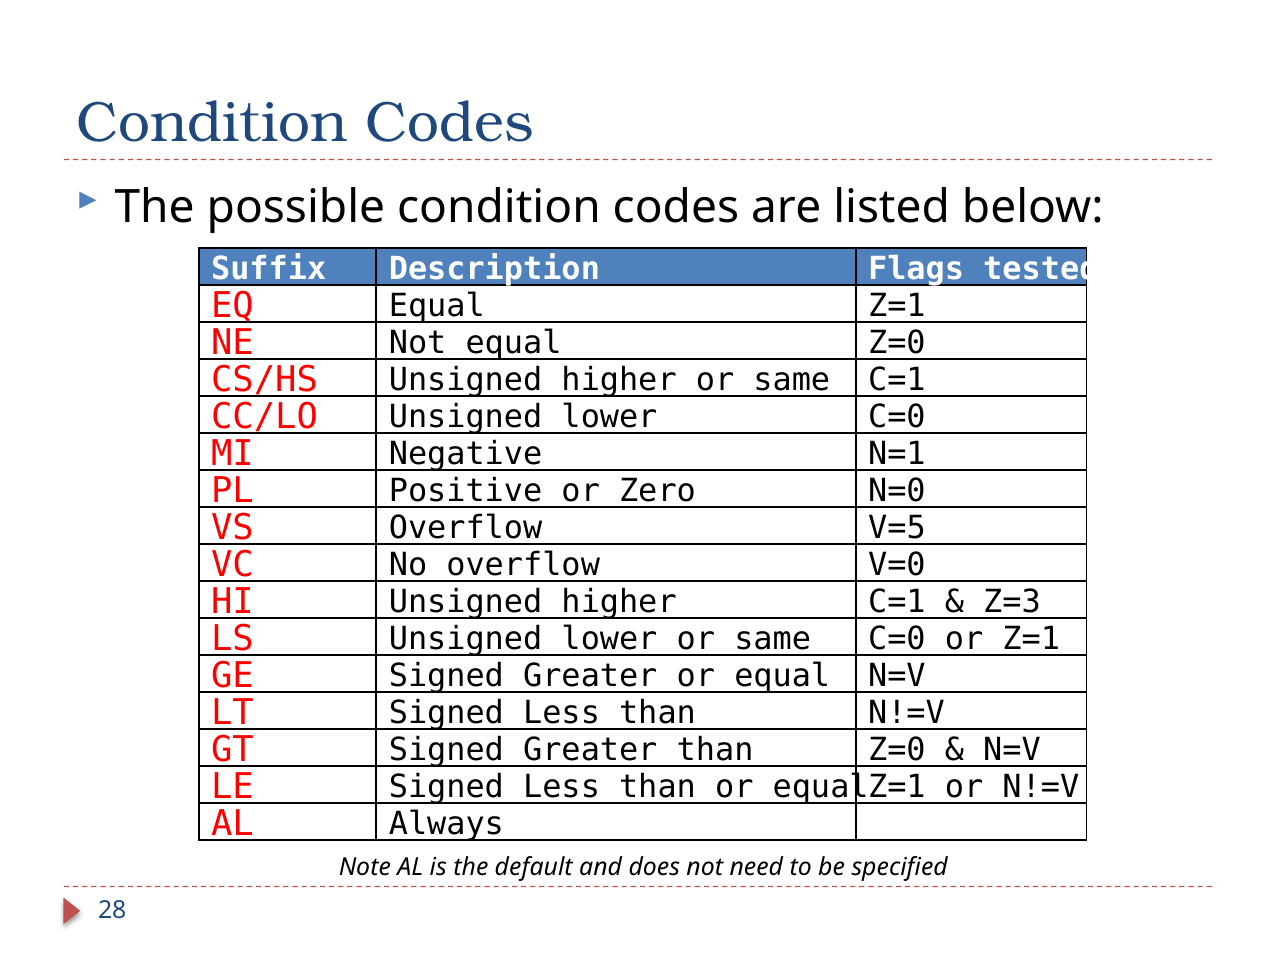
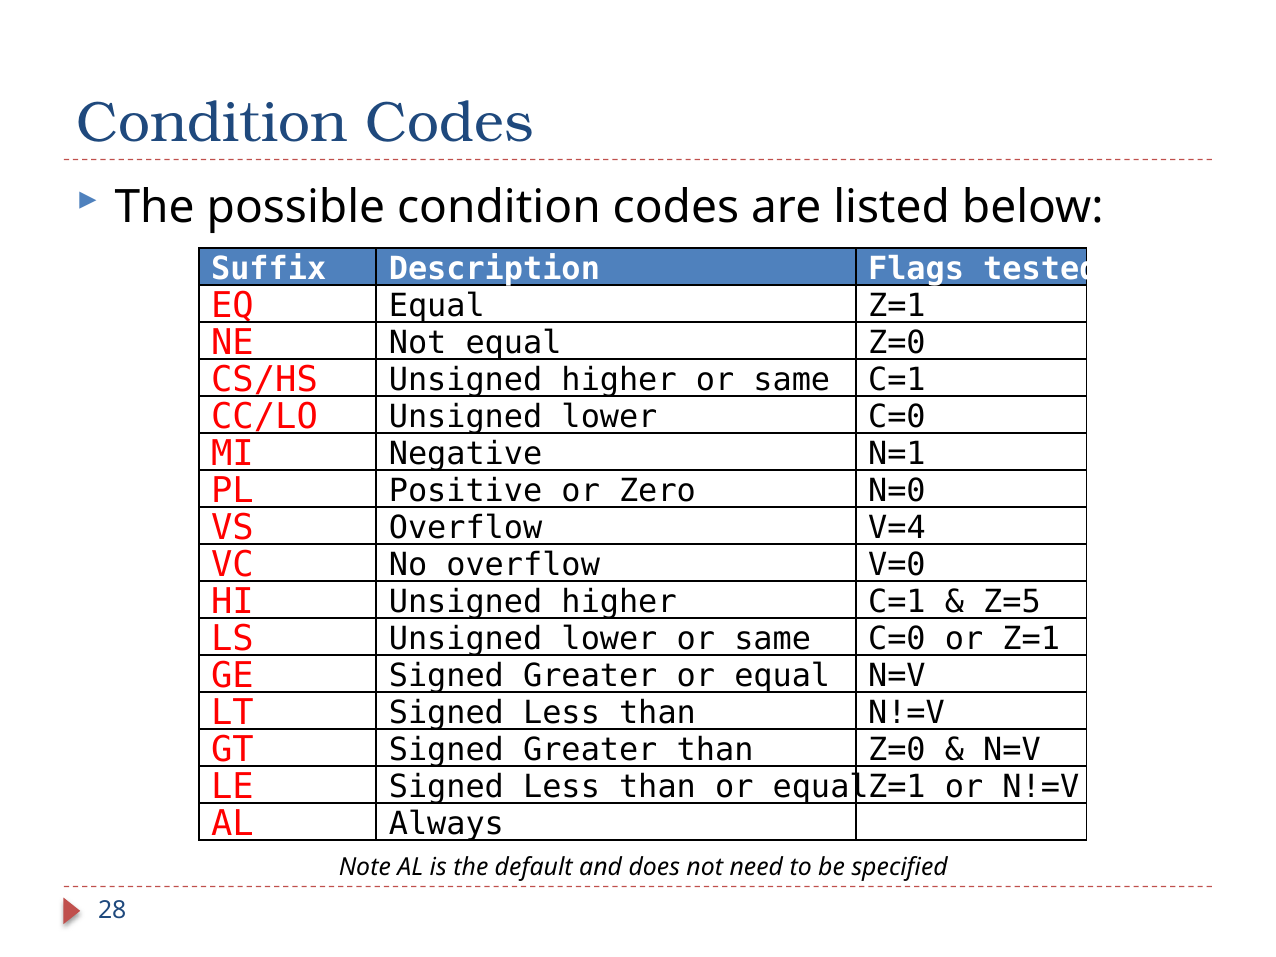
V=5: V=5 -> V=4 (897, 528)
Z=3: Z=3 -> Z=5 (1012, 602)
